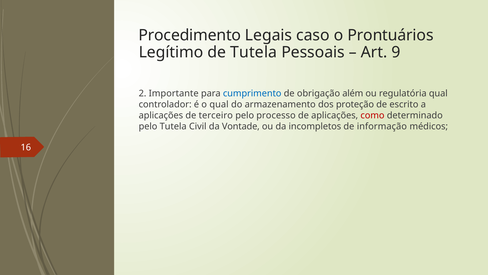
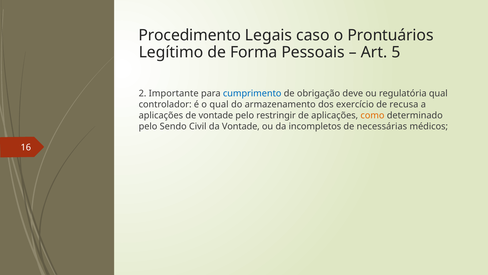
de Tutela: Tutela -> Forma (254, 52)
9: 9 -> 5 (396, 52)
além: além -> deve (353, 93)
proteção: proteção -> exercício (355, 104)
escrito: escrito -> recusa (404, 104)
de terceiro: terceiro -> vontade (216, 115)
processo: processo -> restringir (276, 115)
como colour: red -> orange (372, 115)
pelo Tutela: Tutela -> Sendo (173, 126)
informação: informação -> necessárias (382, 126)
